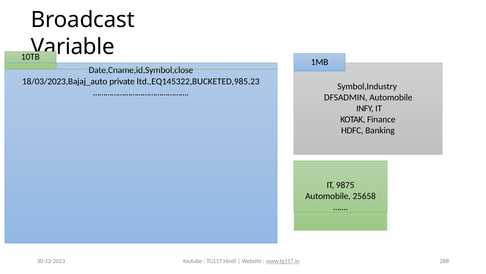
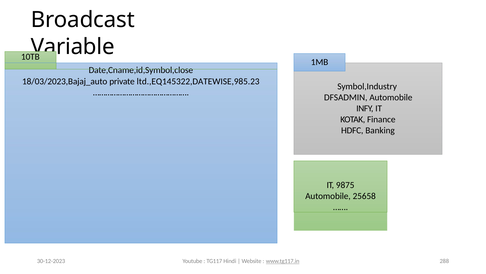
ltd.,EQ145322,BUCKETED,985.23: ltd.,EQ145322,BUCKETED,985.23 -> ltd.,EQ145322,DATEWISE,985.23 (198, 81)
